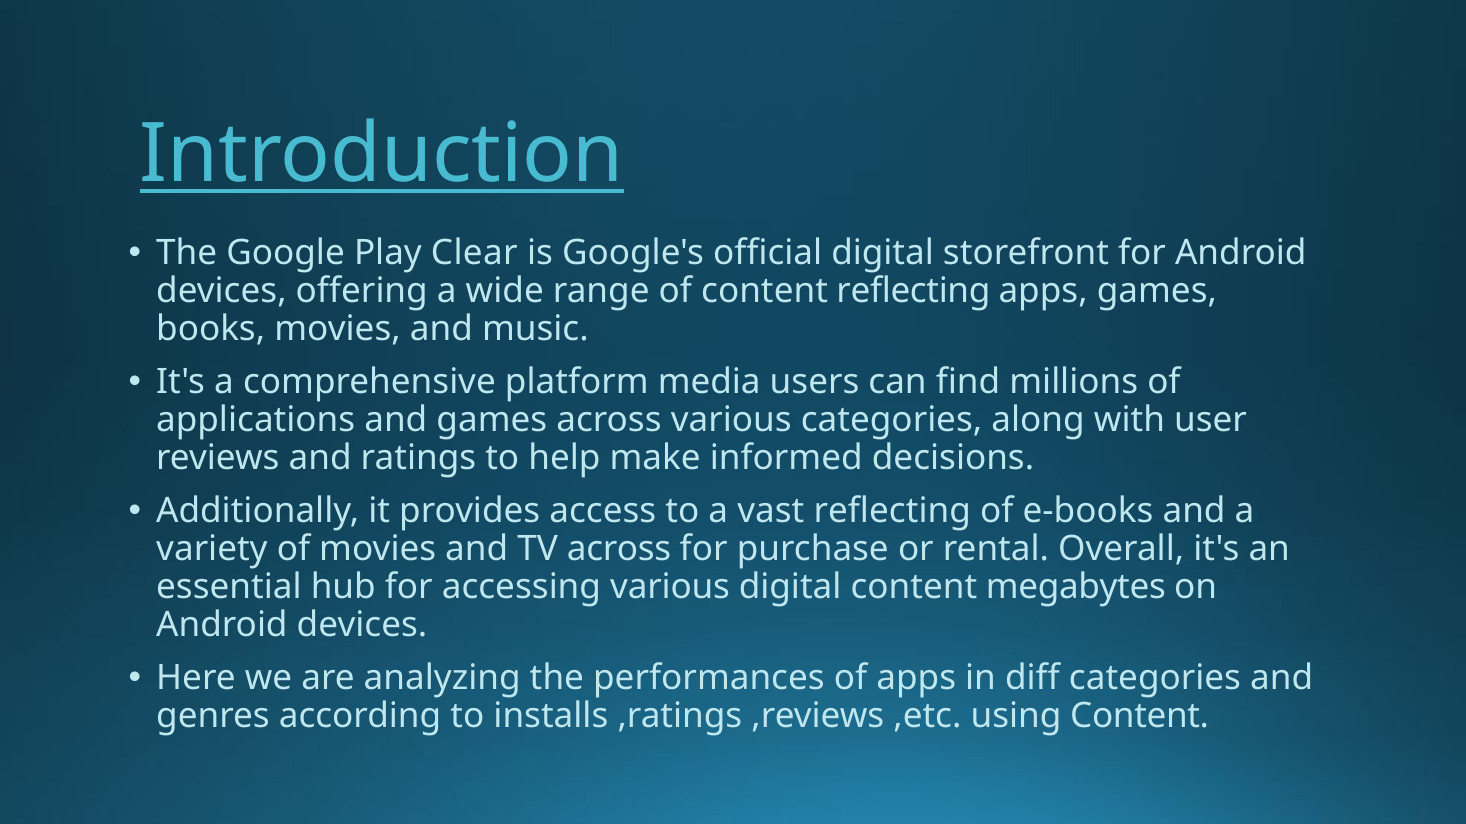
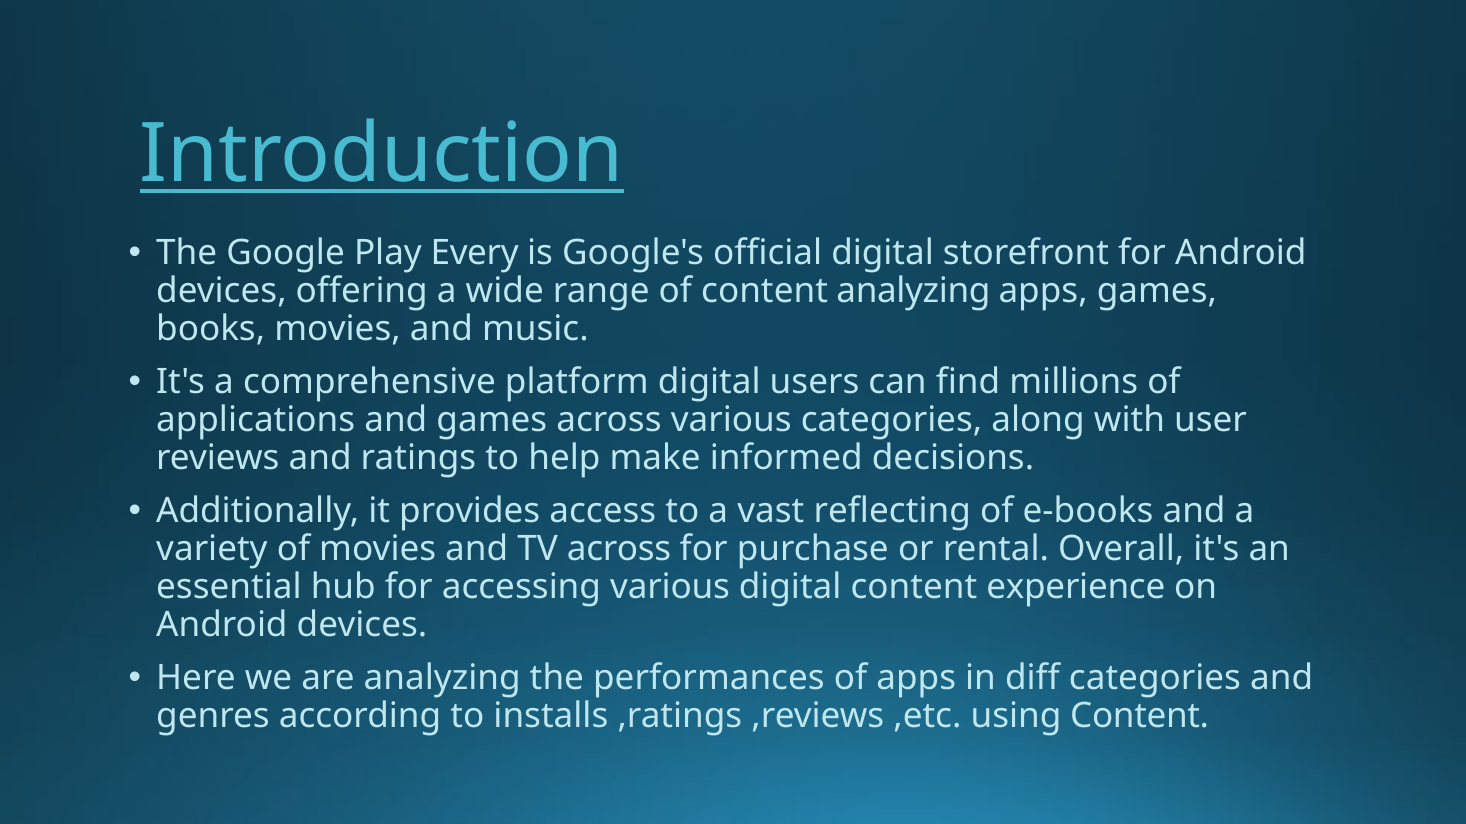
Clear: Clear -> Every (475, 254)
content reflecting: reflecting -> analyzing (913, 291)
platform media: media -> digital (709, 383)
megabytes: megabytes -> experience (1076, 587)
